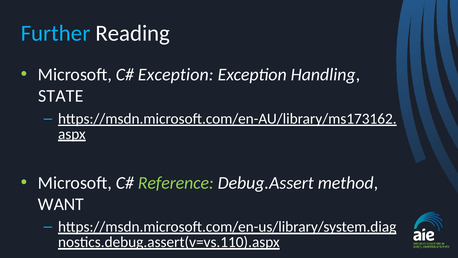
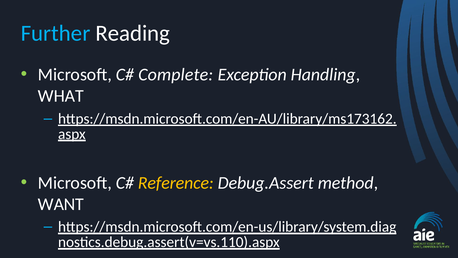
Exception: Exception -> Complete (176, 74)
STATE: STATE -> WHAT (61, 96)
Reference colour: light green -> yellow (176, 183)
